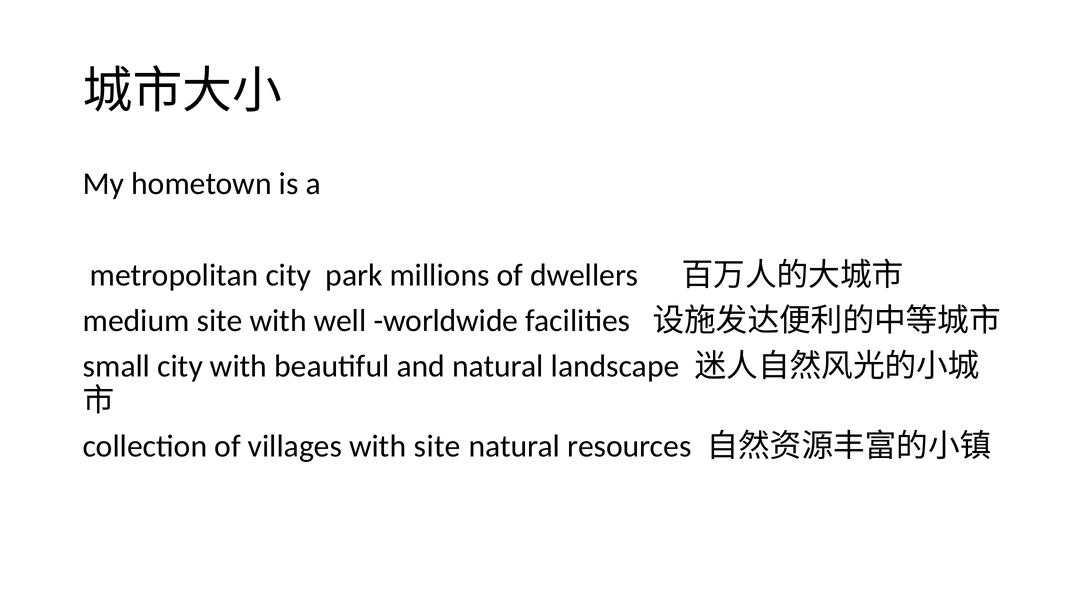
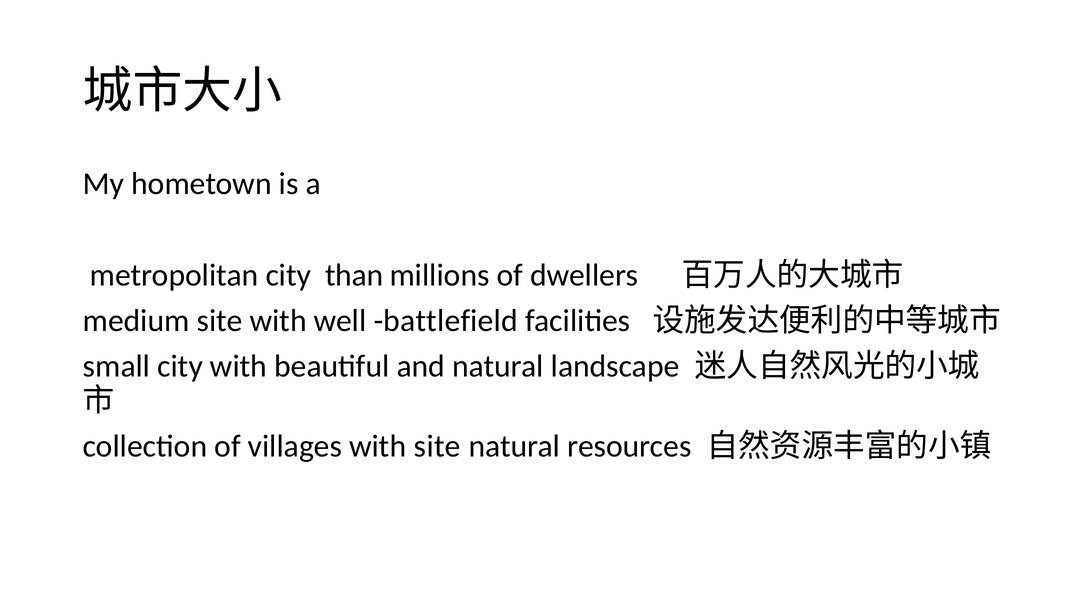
park: park -> than (354, 275)
worldwide: worldwide -> battlefield (446, 321)
